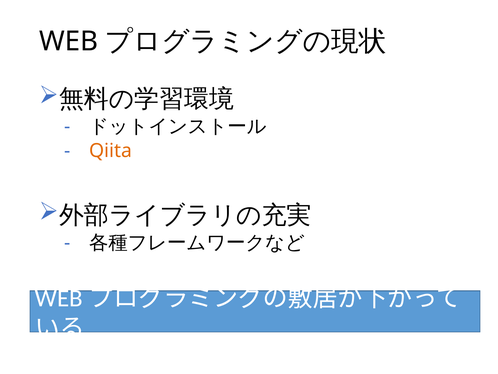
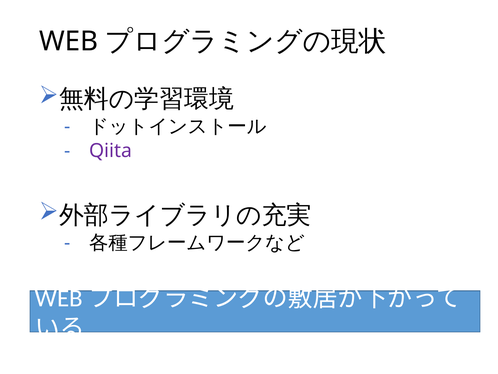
Qiita colour: orange -> purple (110, 150)
